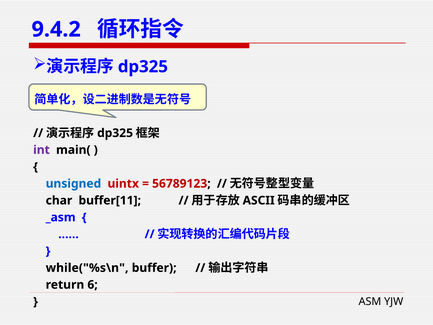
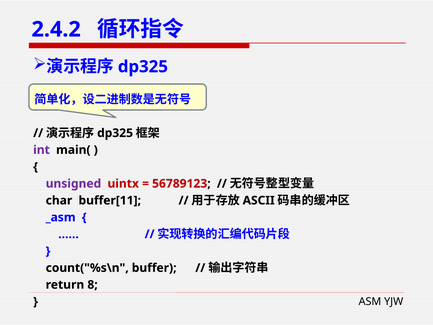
9.4.2: 9.4.2 -> 2.4.2 (56, 29)
unsigned colour: blue -> purple (73, 183)
while("%s\n: while("%s\n -> count("%s\n (87, 268)
6: 6 -> 8 (93, 285)
